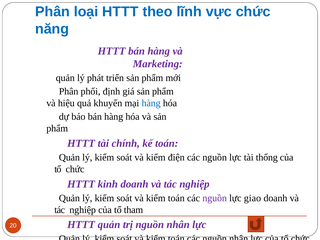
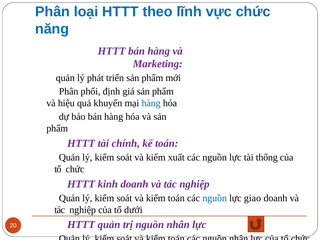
điện: điện -> xuất (176, 157)
nguồn colour: purple -> blue (215, 198)
tham: tham -> dưới (133, 210)
